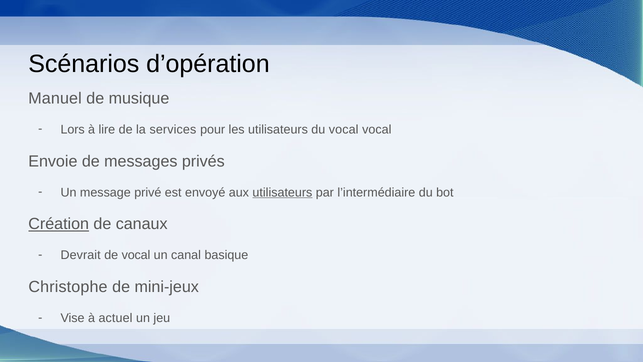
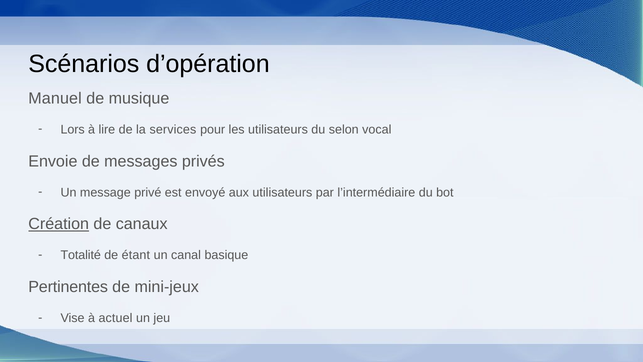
du vocal: vocal -> selon (344, 129)
utilisateurs underline: present -> none (282, 192)
Devrait: Devrait -> Totalité (81, 255)
de vocal: vocal -> étant (136, 255)
Christophe: Christophe -> Pertinentes (68, 287)
